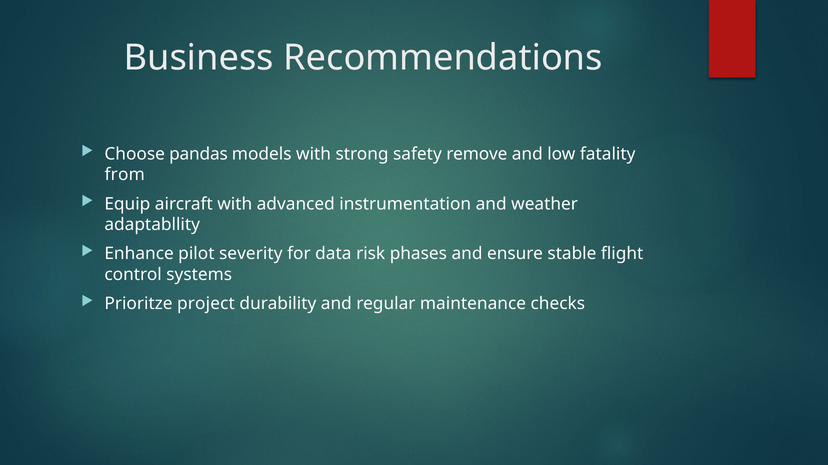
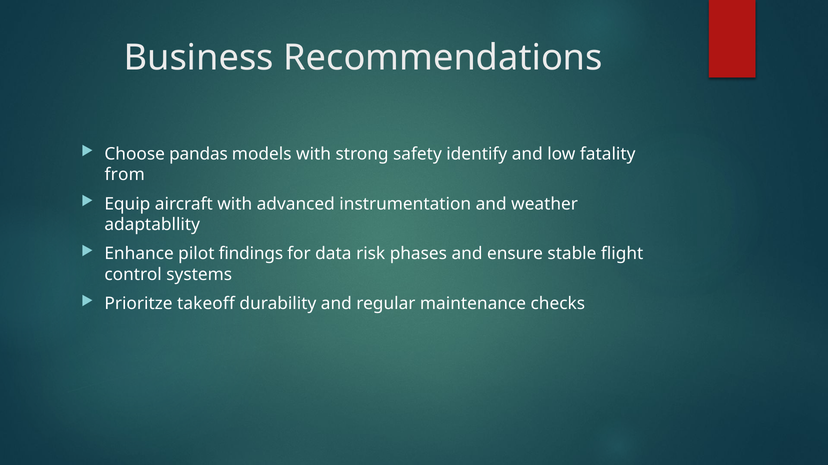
remove: remove -> identify (477, 154)
severity: severity -> findings (251, 254)
project: project -> takeoff (206, 304)
